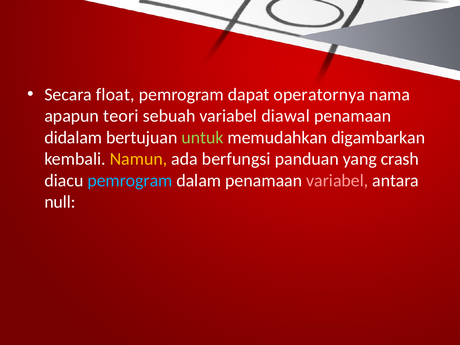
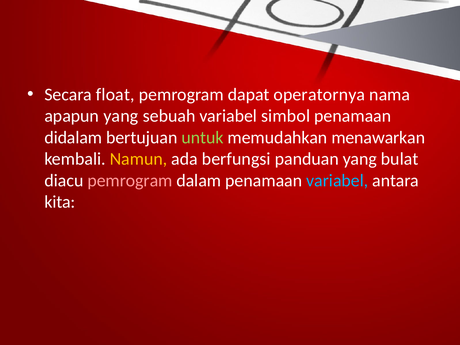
apapun teori: teori -> yang (121, 116)
diawal: diawal -> simbol (286, 116)
digambarkan: digambarkan -> menawarkan (378, 138)
crash: crash -> bulat (400, 159)
pemrogram colour: light blue -> pink (130, 181)
variabel colour: pink -> light blue (337, 181)
null: null -> kita (60, 202)
